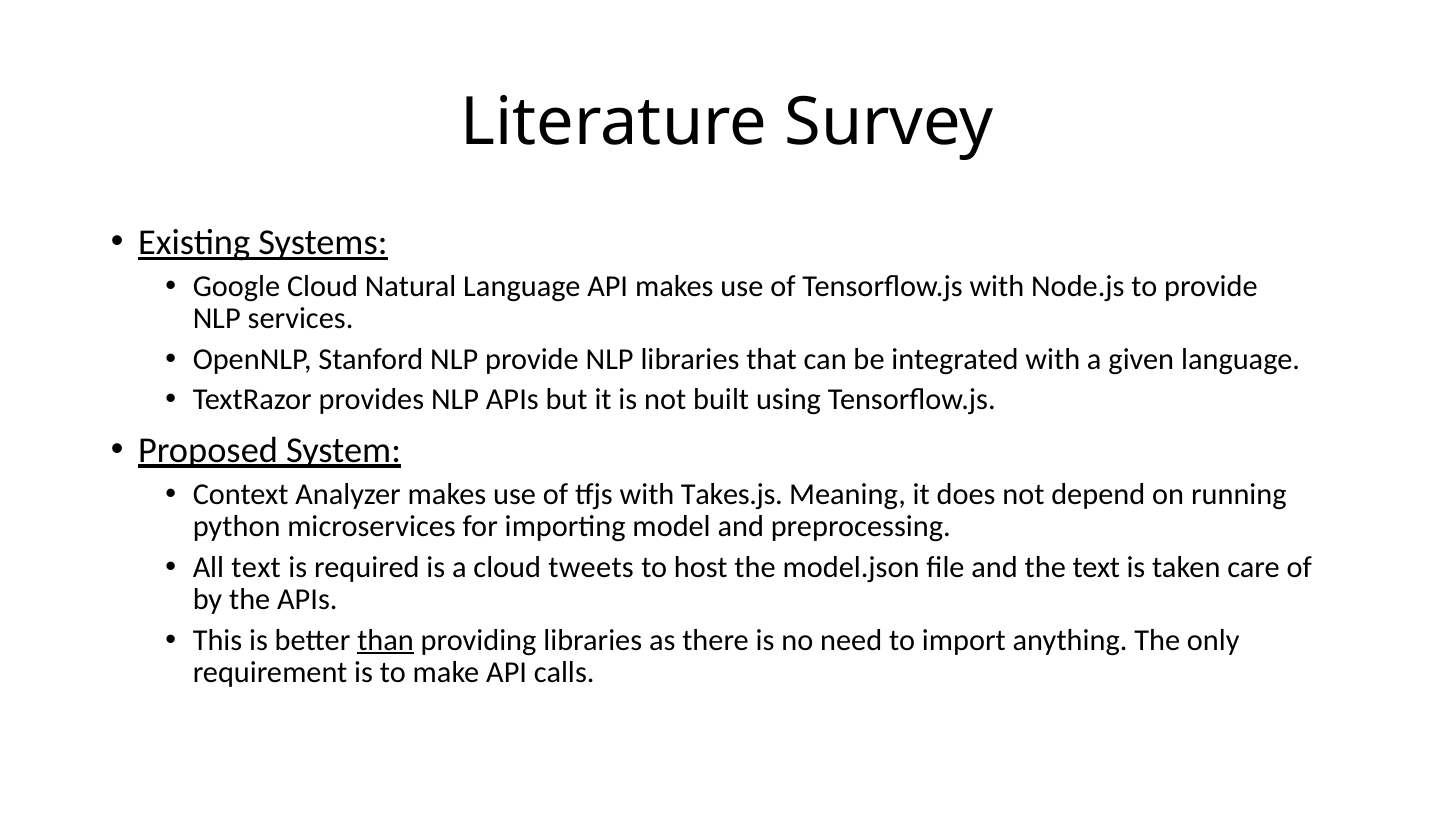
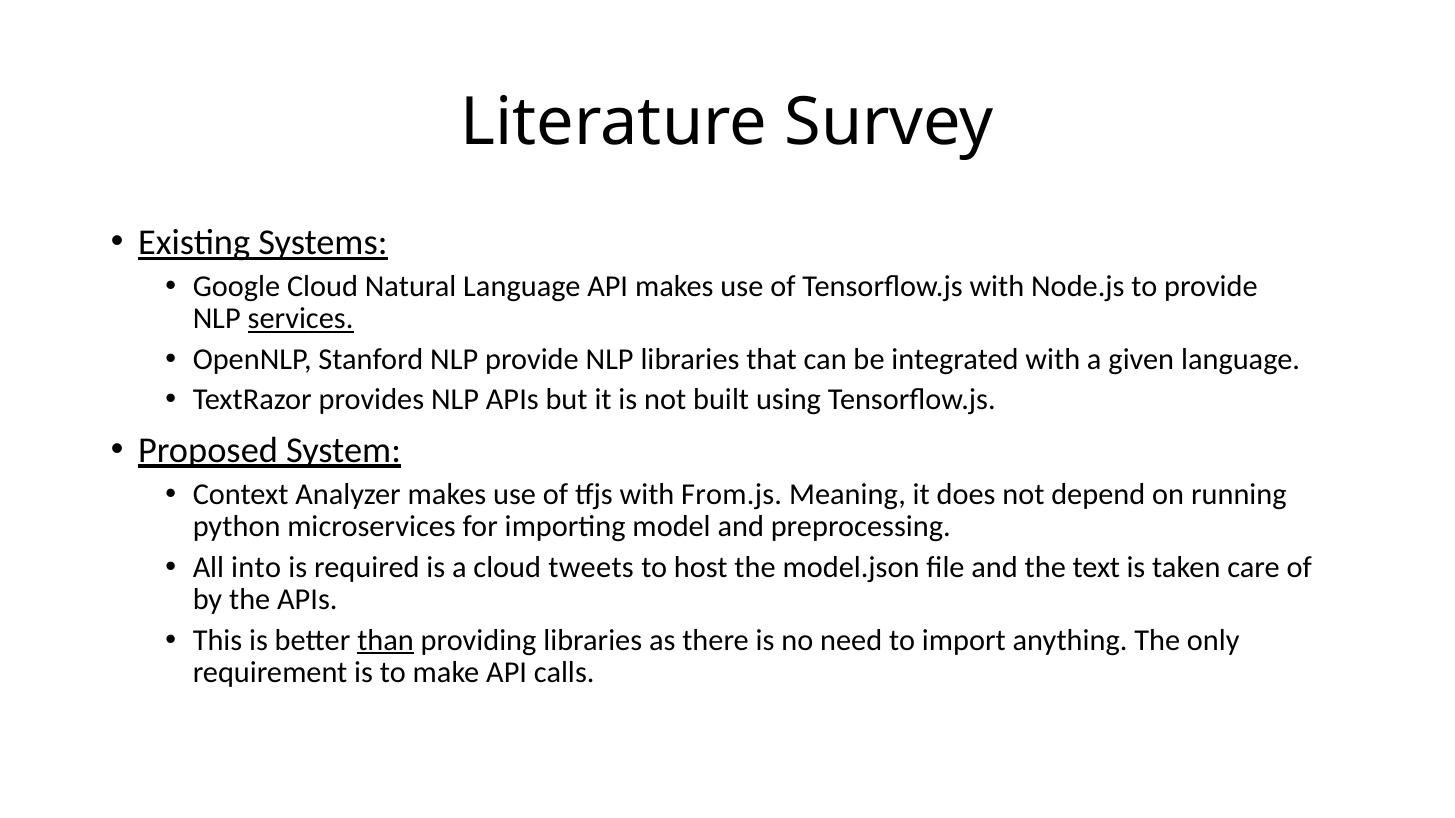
services underline: none -> present (301, 319)
Takes.js: Takes.js -> From.js (732, 494)
All text: text -> into (256, 567)
